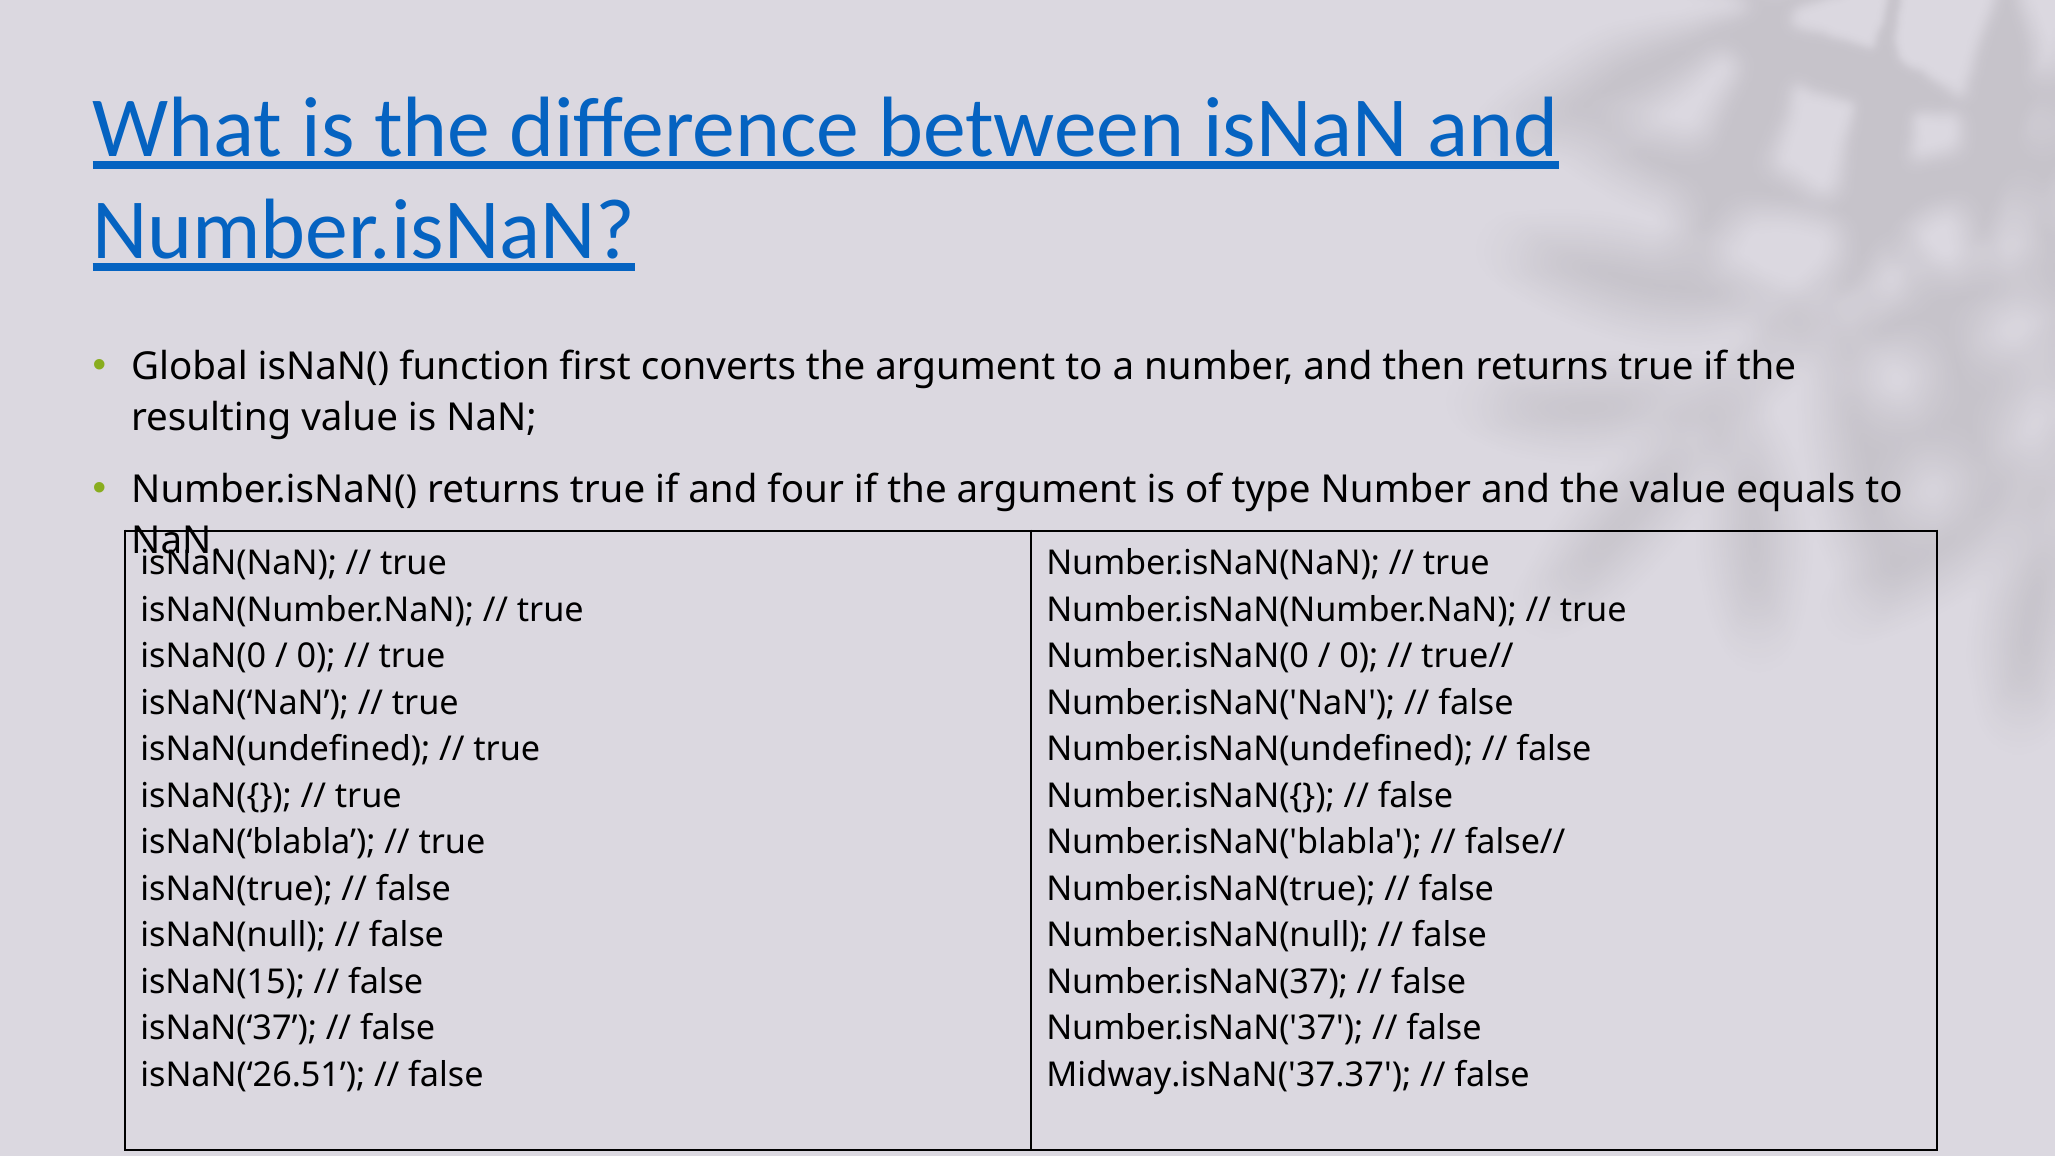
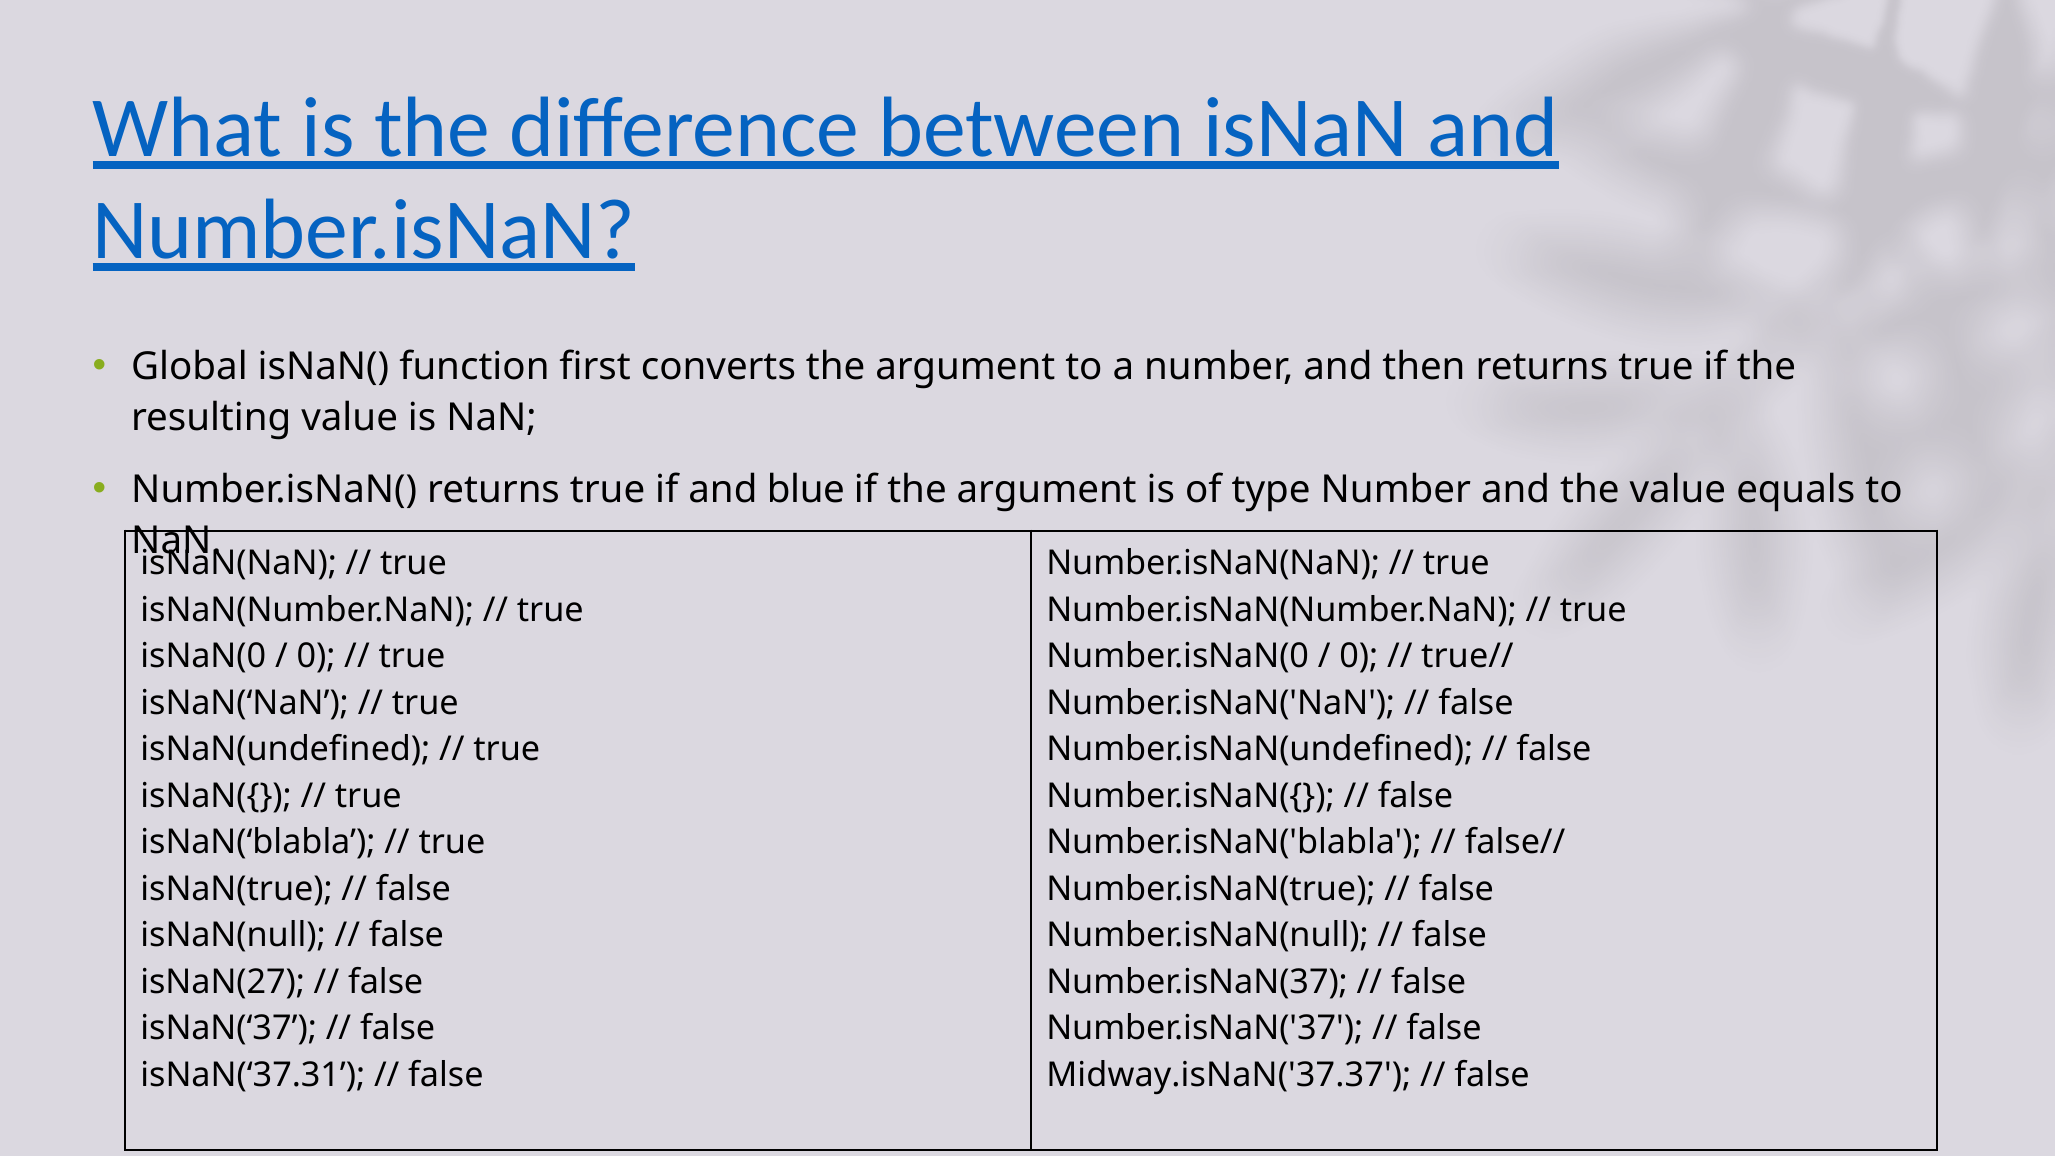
four: four -> blue (806, 490)
isNaN(15: isNaN(15 -> isNaN(27 (223, 982)
isNaN(‘26.51: isNaN(‘26.51 -> isNaN(‘37.31 (253, 1075)
